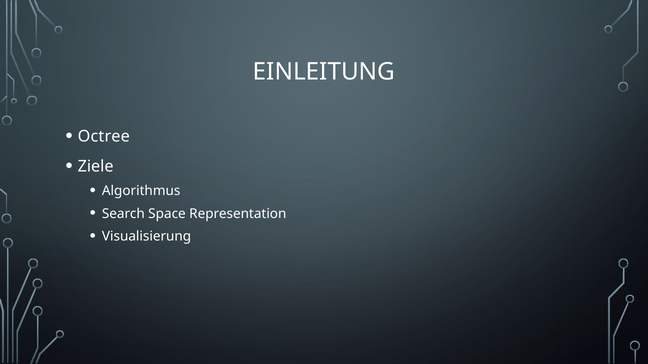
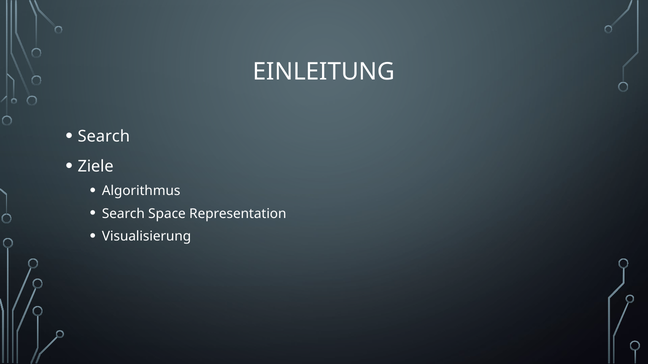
Octree: Octree -> Search (104, 137)
